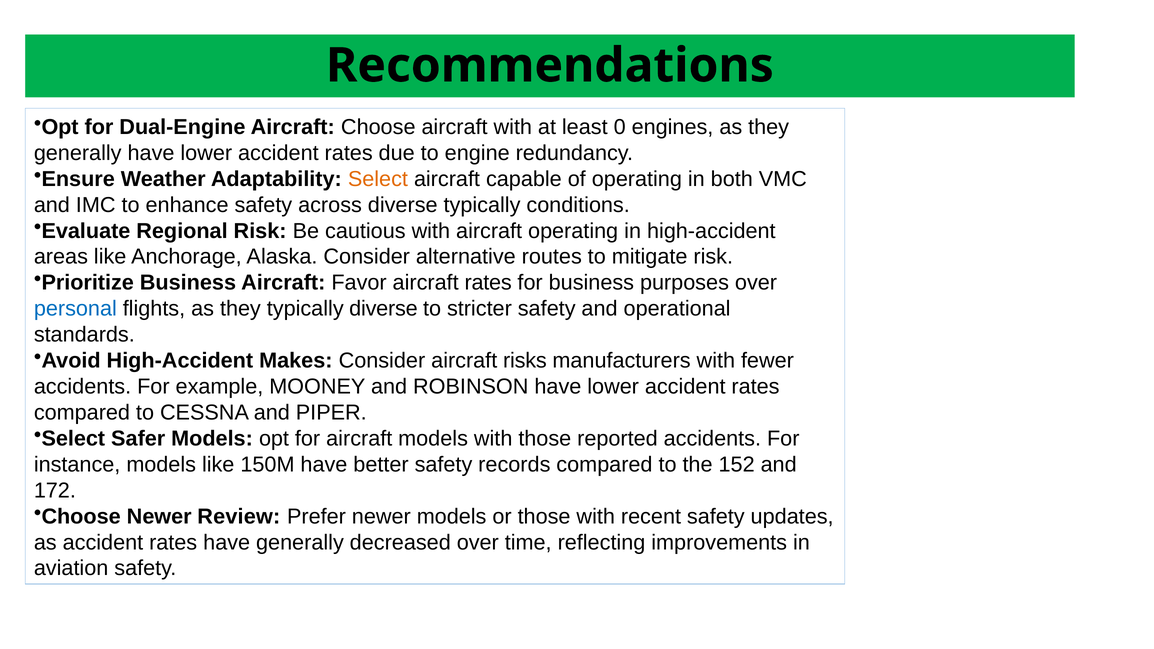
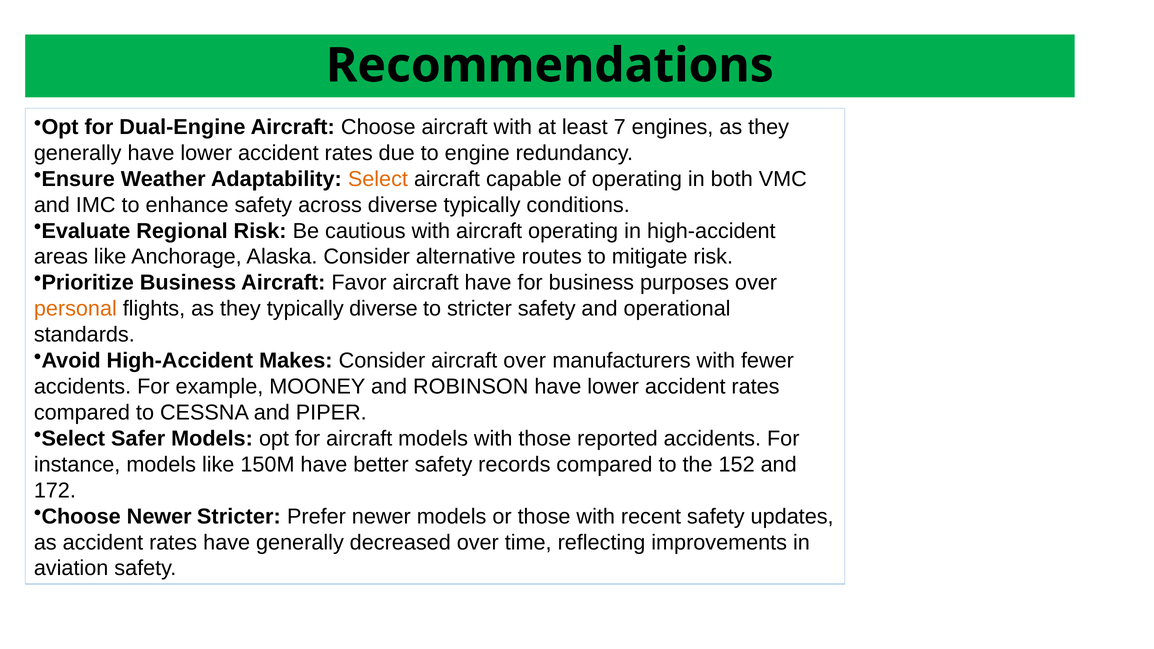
0: 0 -> 7 (620, 127)
aircraft rates: rates -> have (488, 283)
personal colour: blue -> orange (75, 309)
aircraft risks: risks -> over (525, 361)
Newer Review: Review -> Stricter (239, 517)
